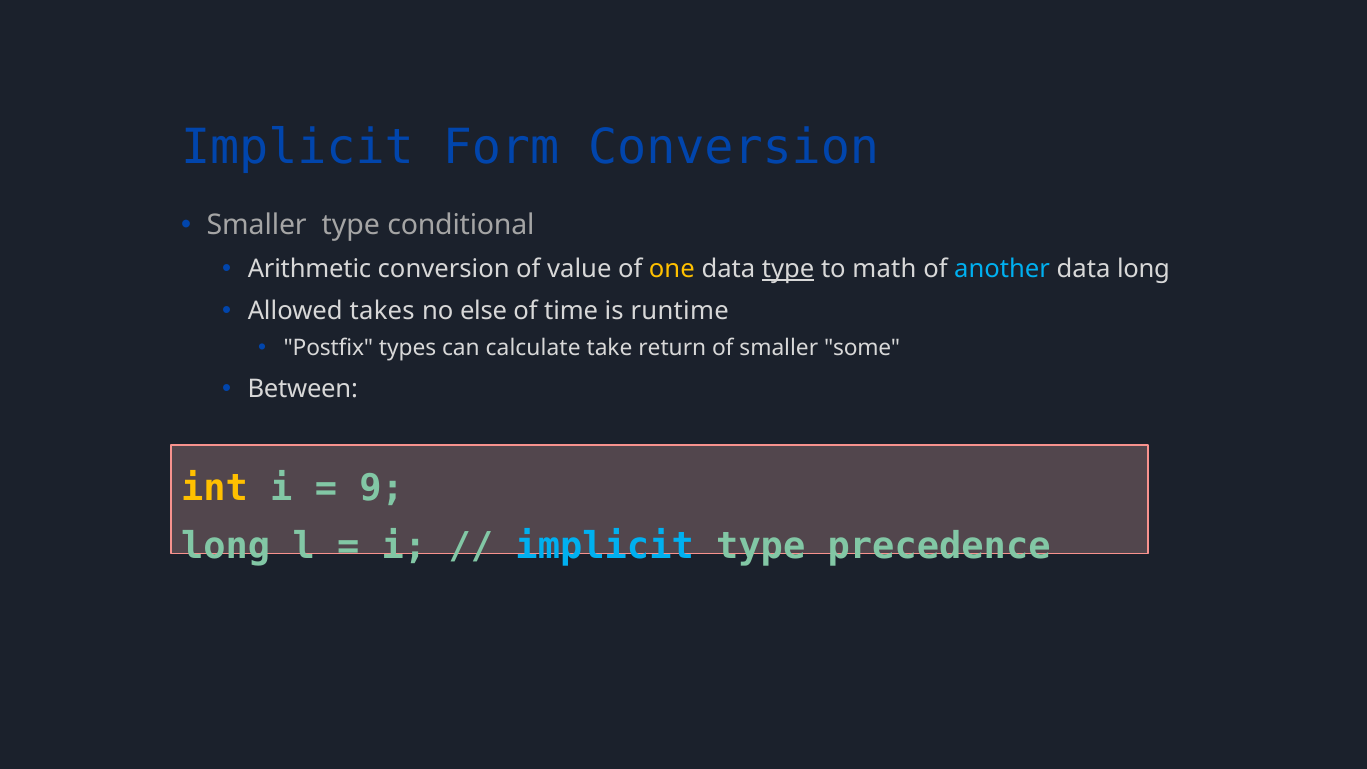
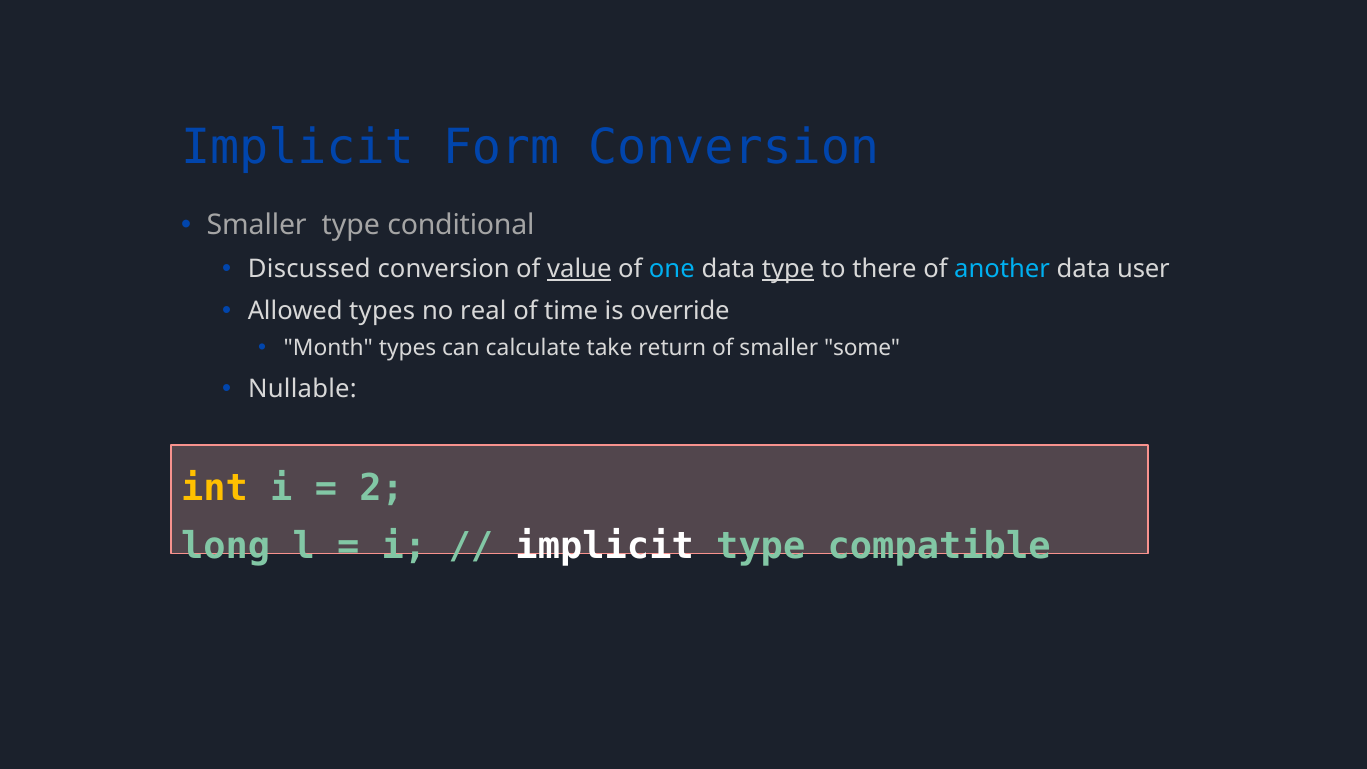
Arithmetic: Arithmetic -> Discussed (309, 269)
value underline: none -> present (579, 269)
one colour: yellow -> light blue (672, 269)
math: math -> there (885, 269)
data long: long -> user (1143, 269)
Allowed takes: takes -> types (382, 311)
else: else -> real (483, 311)
runtime: runtime -> override (680, 311)
Postfix: Postfix -> Month (328, 348)
Between: Between -> Nullable (302, 389)
9: 9 -> 2 (382, 488)
implicit colour: light blue -> white (605, 546)
precedence: precedence -> compatible (939, 546)
